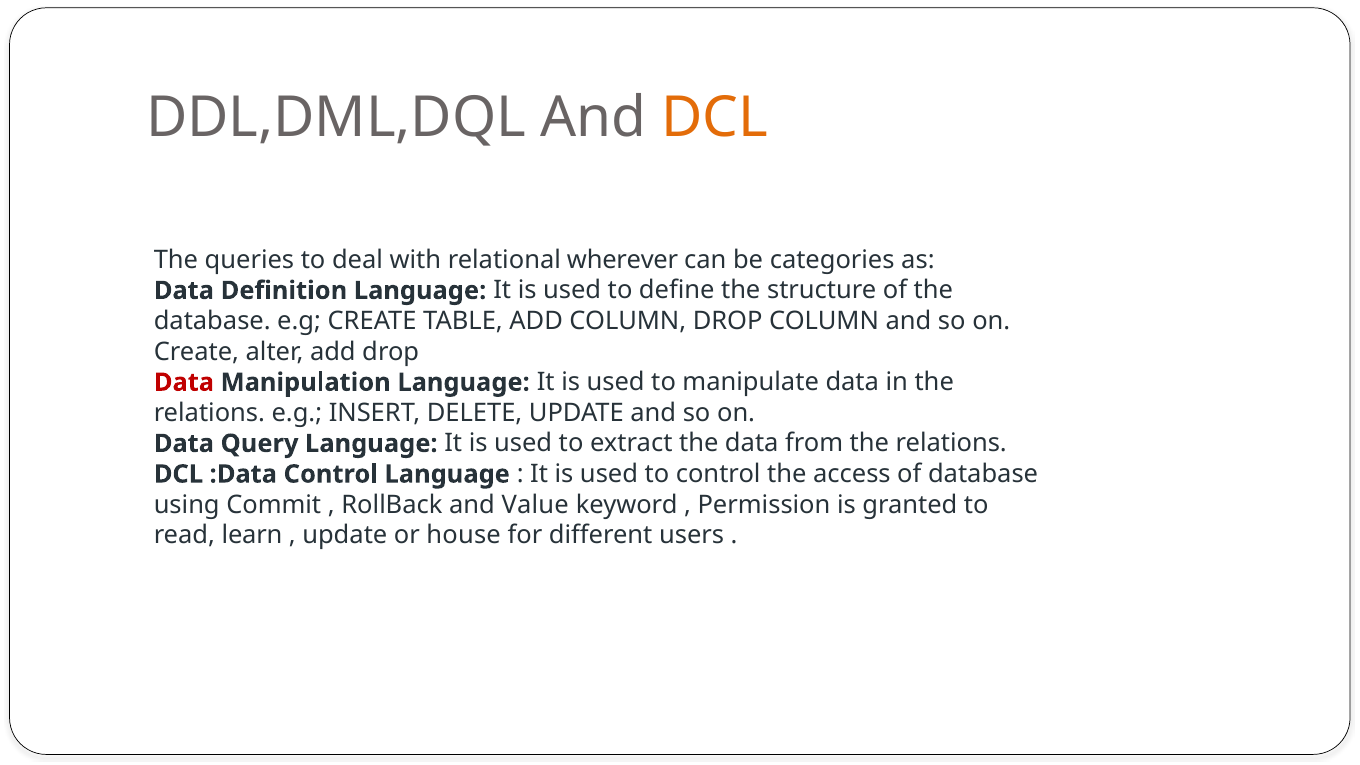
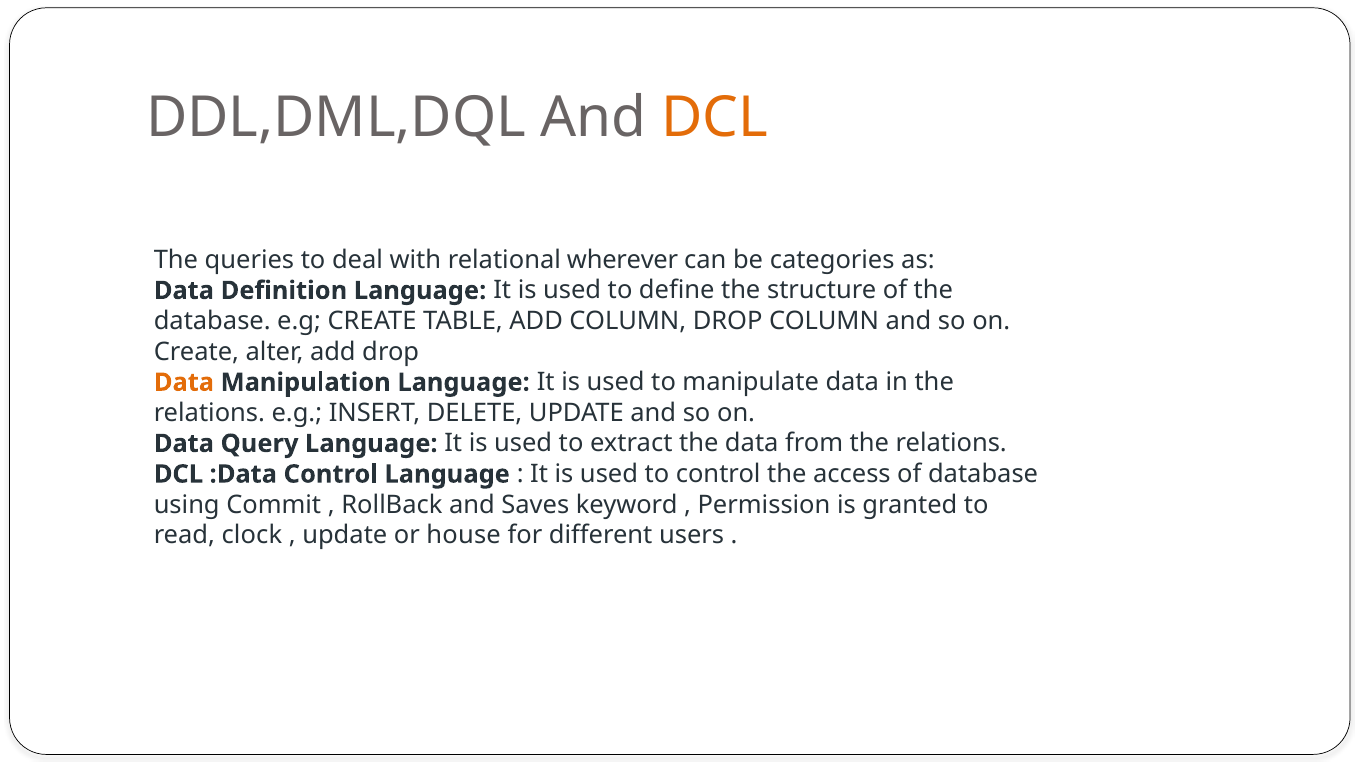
Data colour: red -> orange (184, 382)
Value: Value -> Saves (535, 505)
learn: learn -> clock (252, 535)
